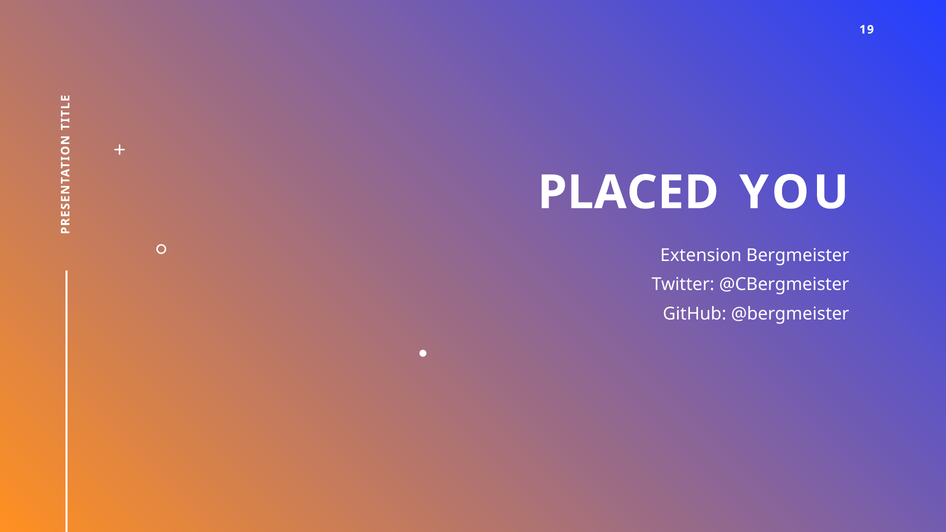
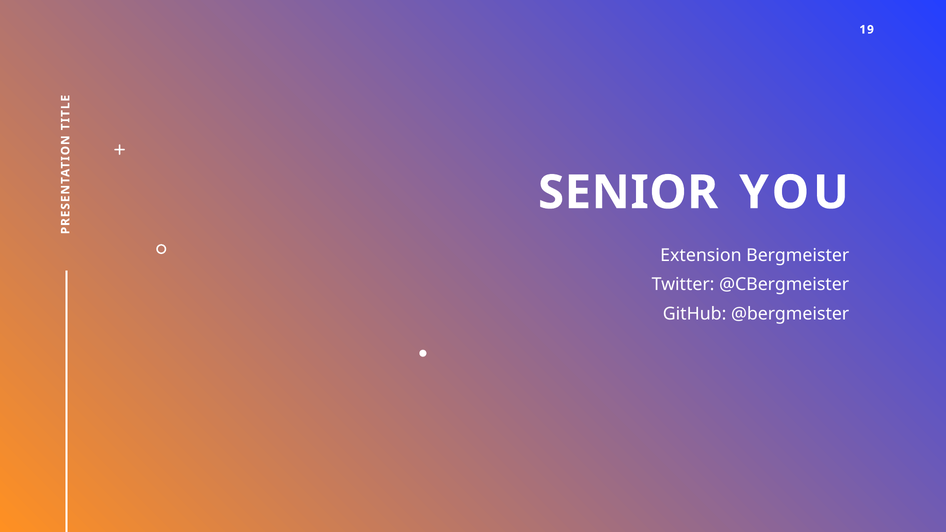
PLACED: PLACED -> SENIOR (628, 193)
